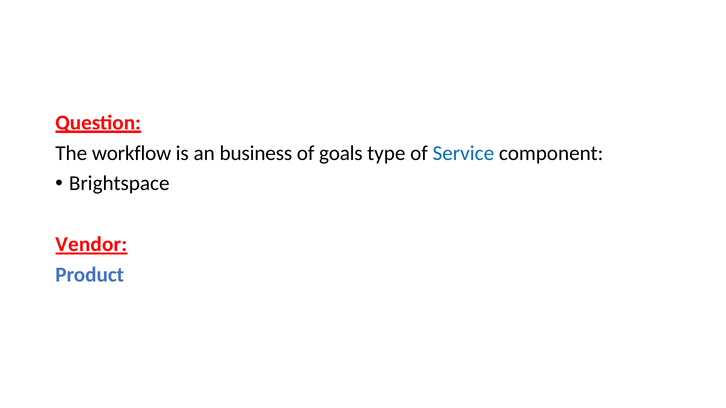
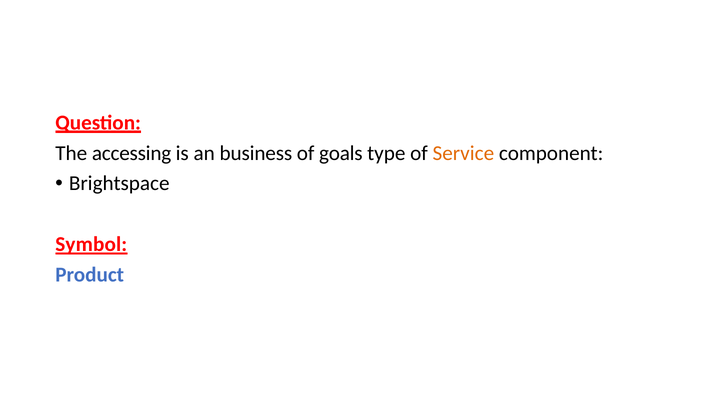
workflow: workflow -> accessing (132, 153)
Service colour: blue -> orange (463, 153)
Vendor: Vendor -> Symbol (91, 245)
